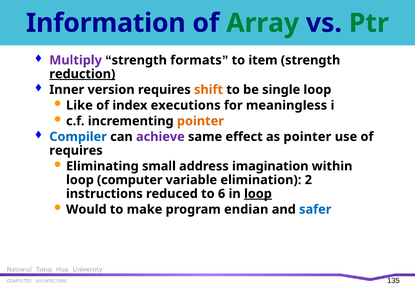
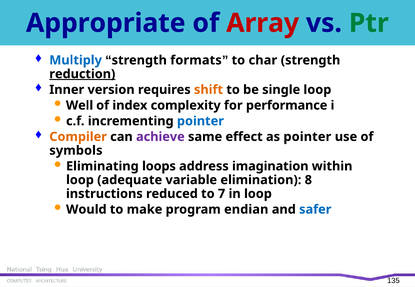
Information: Information -> Appropriate (106, 23)
Array colour: green -> red (263, 23)
Multiply colour: purple -> blue (76, 60)
item: item -> char (263, 60)
Like: Like -> Well (80, 105)
executions: executions -> complexity (186, 105)
meaningless: meaningless -> performance (287, 105)
pointer colour: orange -> blue (200, 121)
Compiler colour: blue -> orange (78, 137)
requires: requires -> symbols (76, 151)
small: small -> loops (159, 166)
computer: computer -> adequate (130, 180)
2: 2 -> 8 (308, 180)
6: 6 -> 7 (222, 194)
loop underline: present -> none (258, 194)
